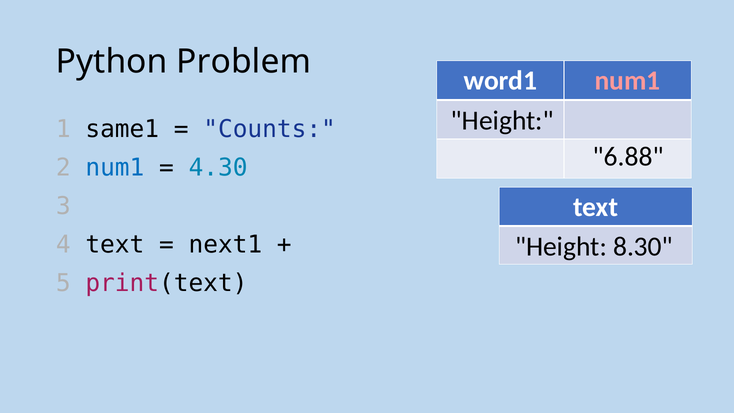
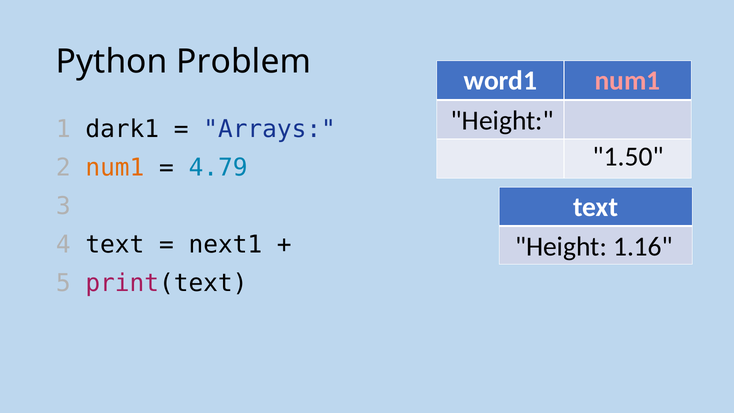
same1: same1 -> dark1 (122, 129)
Counts: Counts -> Arrays (270, 129)
6.88: 6.88 -> 1.50 (628, 157)
num1 colour: blue -> orange (115, 168)
4.30: 4.30 -> 4.79 (218, 168)
8.30: 8.30 -> 1.16 (643, 247)
